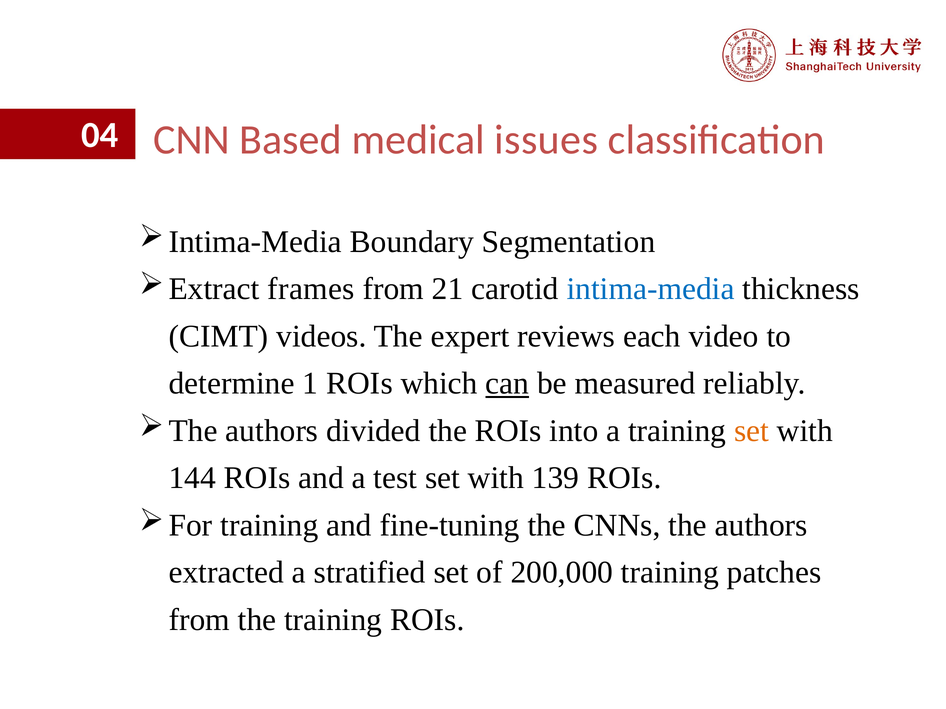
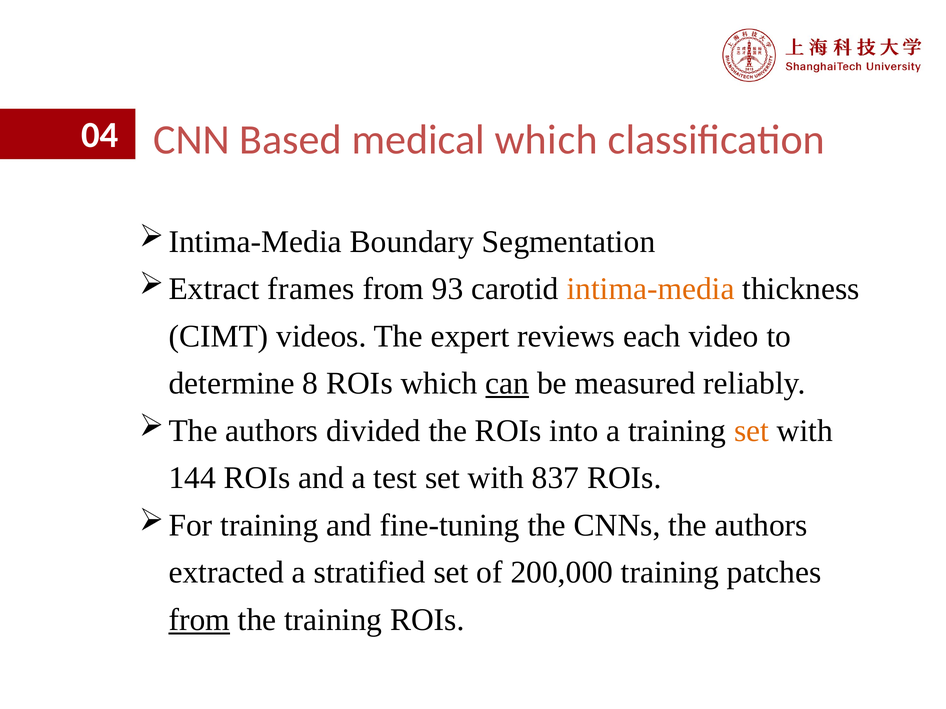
medical issues: issues -> which (546, 140)
21: 21 -> 93 (448, 289)
intima-media colour: blue -> orange (651, 289)
1: 1 -> 8 (310, 384)
139: 139 -> 837 (556, 478)
from underline: none -> present (199, 620)
